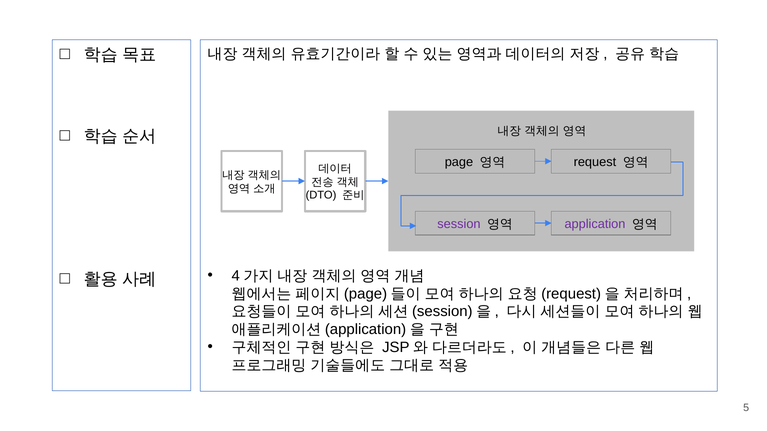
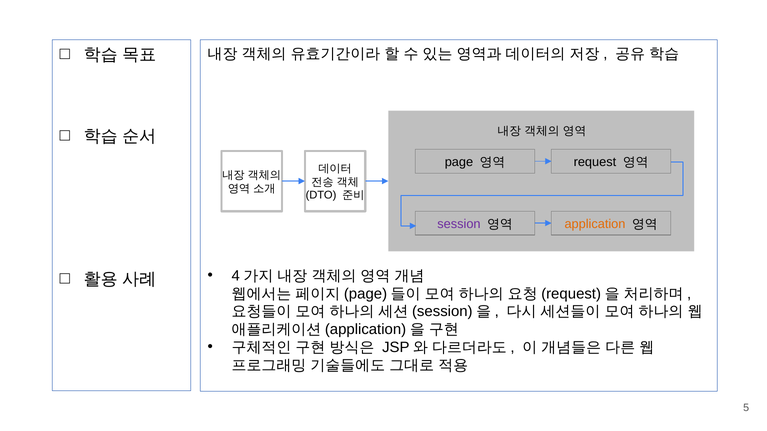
application colour: purple -> orange (595, 224)
